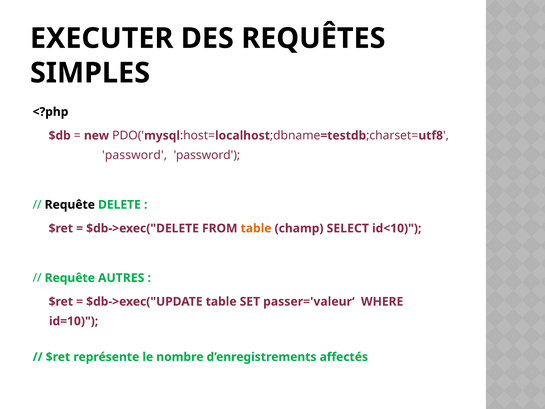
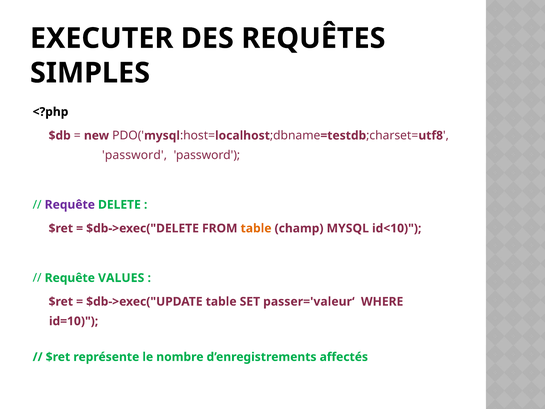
Requête colour: black -> purple (70, 205)
SELECT: SELECT -> MYSQL (348, 228)
AUTRES: AUTRES -> VALUES (121, 278)
